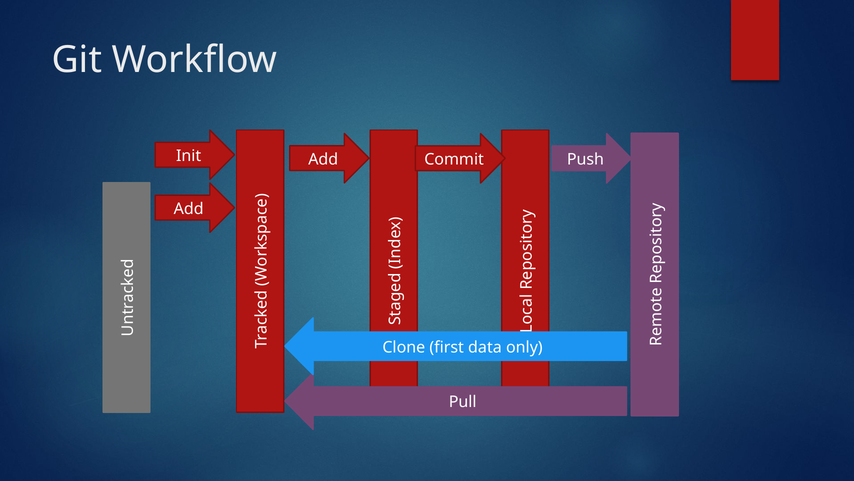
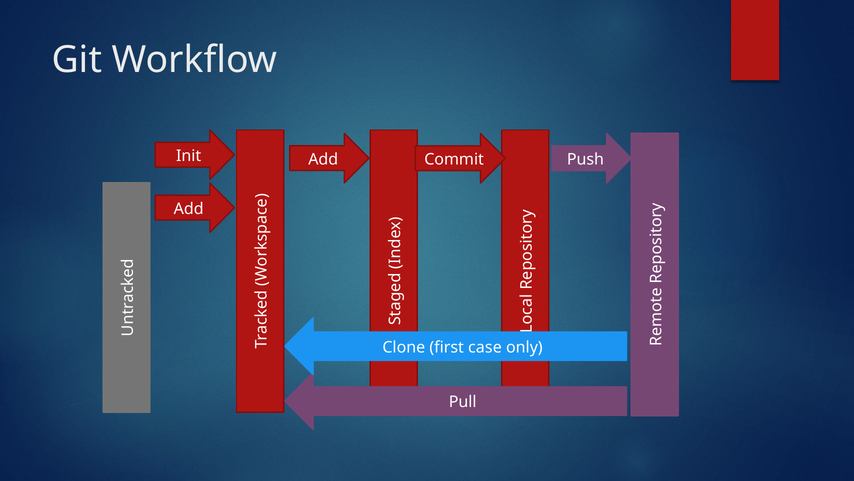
data: data -> case (485, 347)
